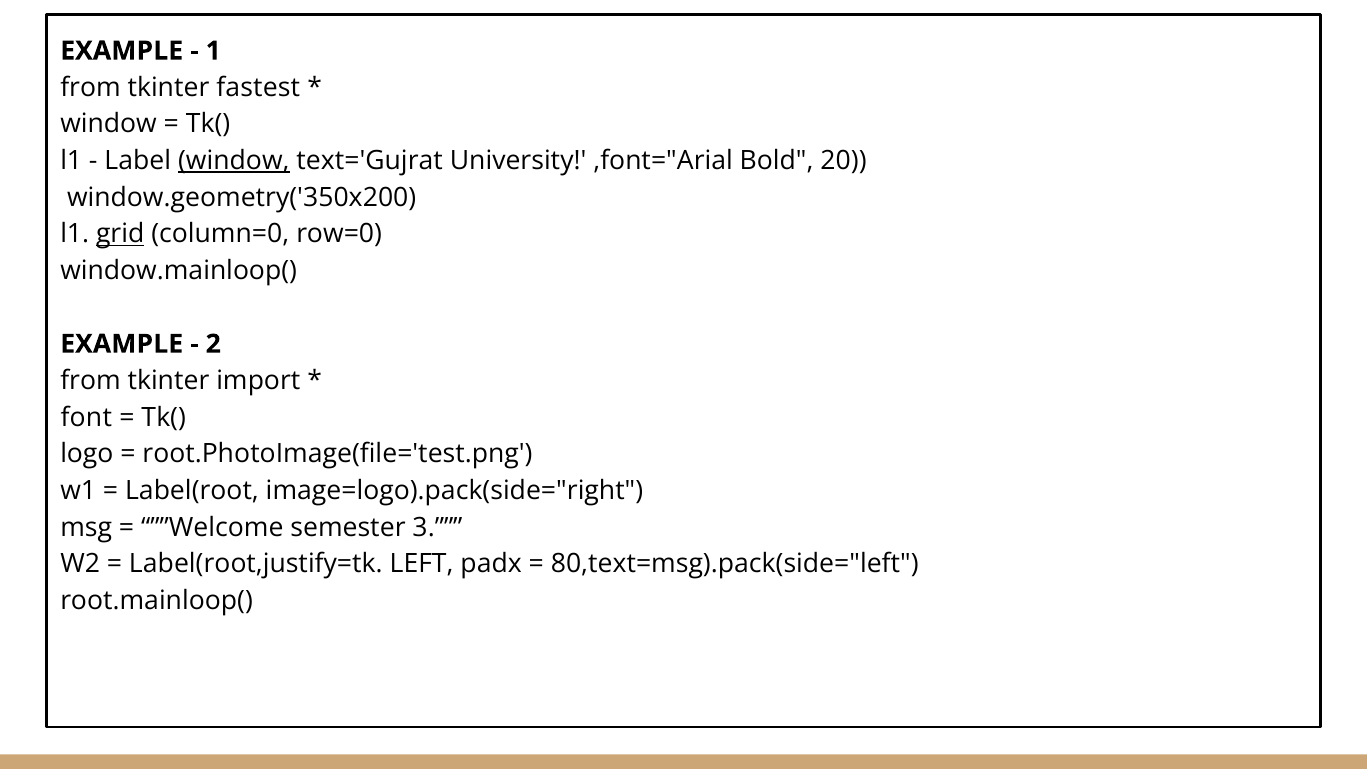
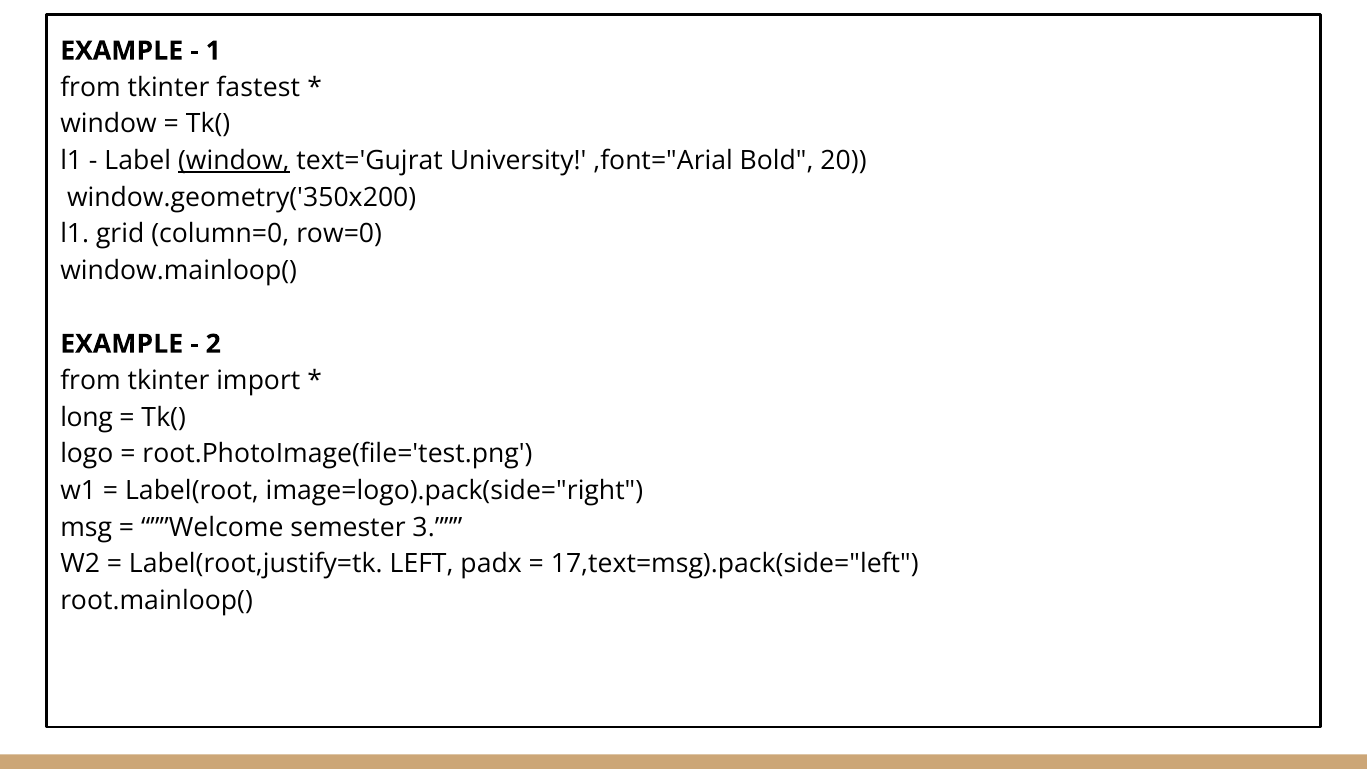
grid underline: present -> none (120, 234)
font: font -> long (87, 417)
80,text=msg).pack(side="left: 80,text=msg).pack(side="left -> 17,text=msg).pack(side="left (735, 564)
